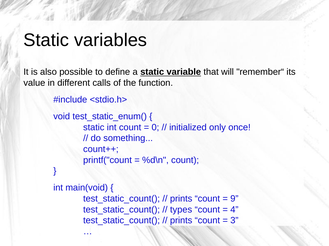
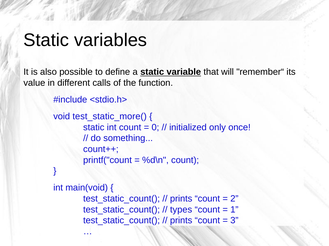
test_static_enum(: test_static_enum( -> test_static_more( (110, 117)
9: 9 -> 2 (234, 199)
4: 4 -> 1 (234, 210)
